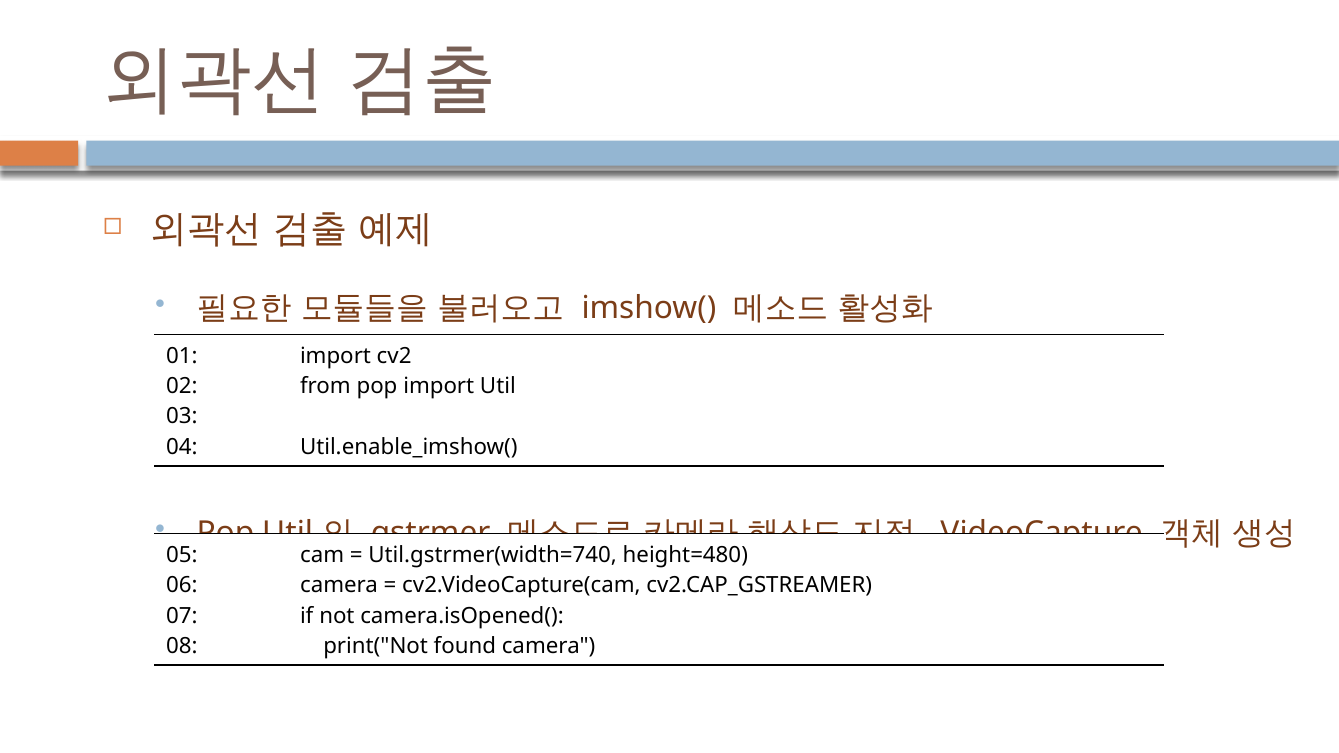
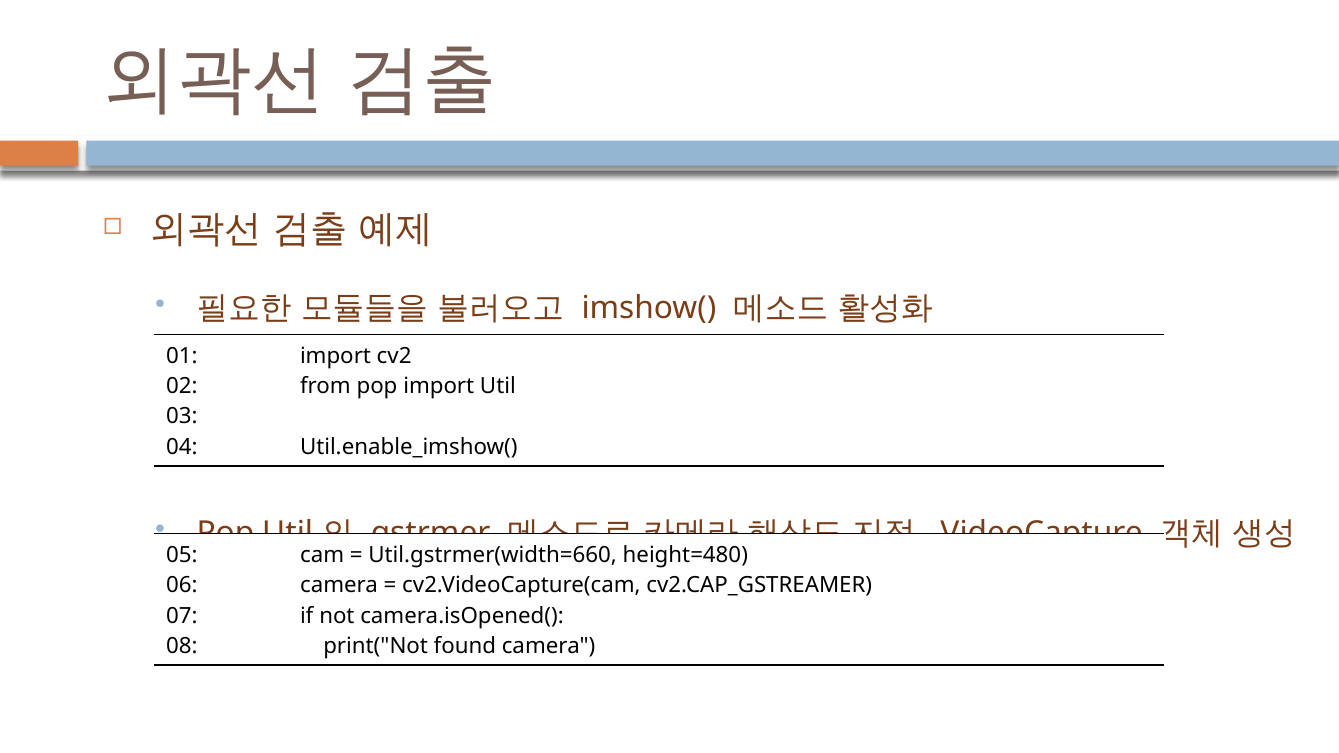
Util.gstrmer(width=740: Util.gstrmer(width=740 -> Util.gstrmer(width=660 (493, 555)
